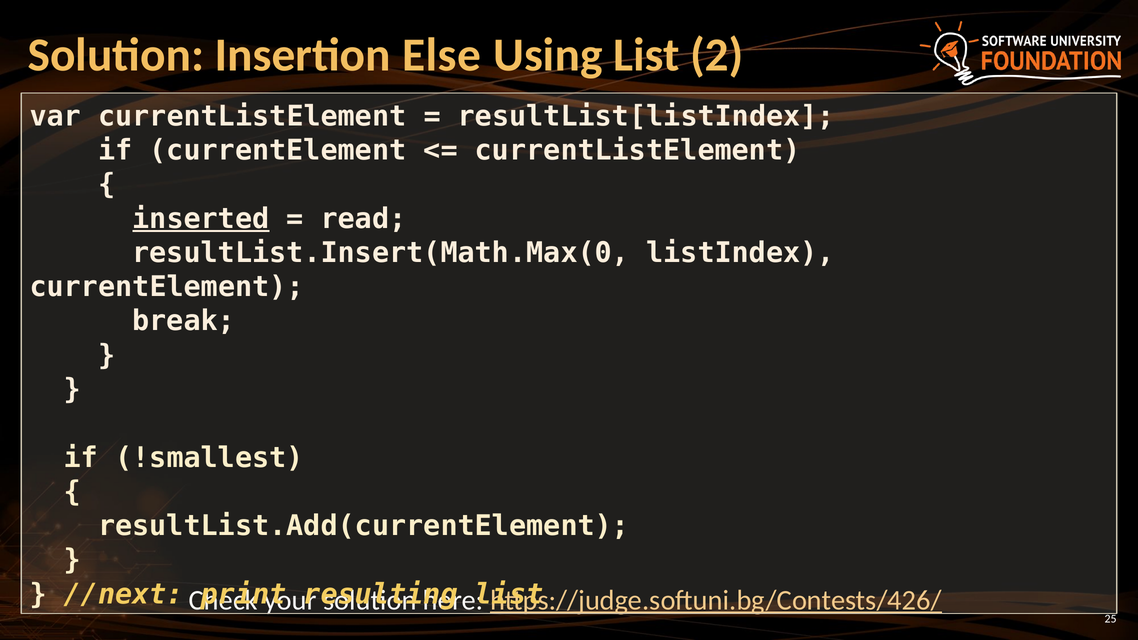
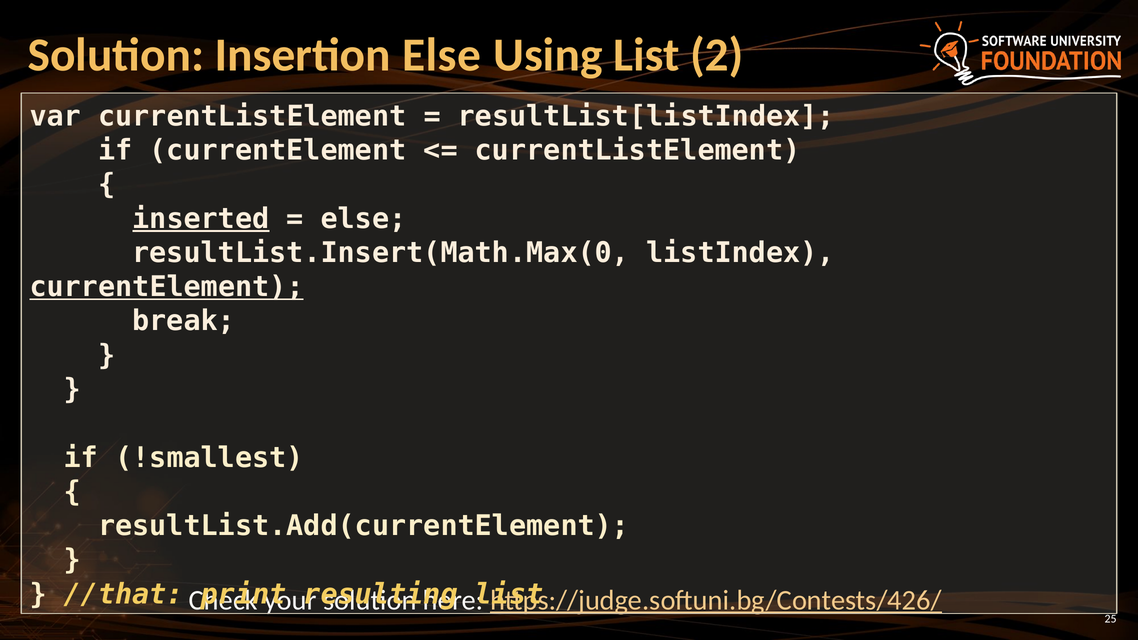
read: read -> else (364, 219)
currentElement underline: none -> present (167, 287)
//next: //next -> //that (124, 594)
